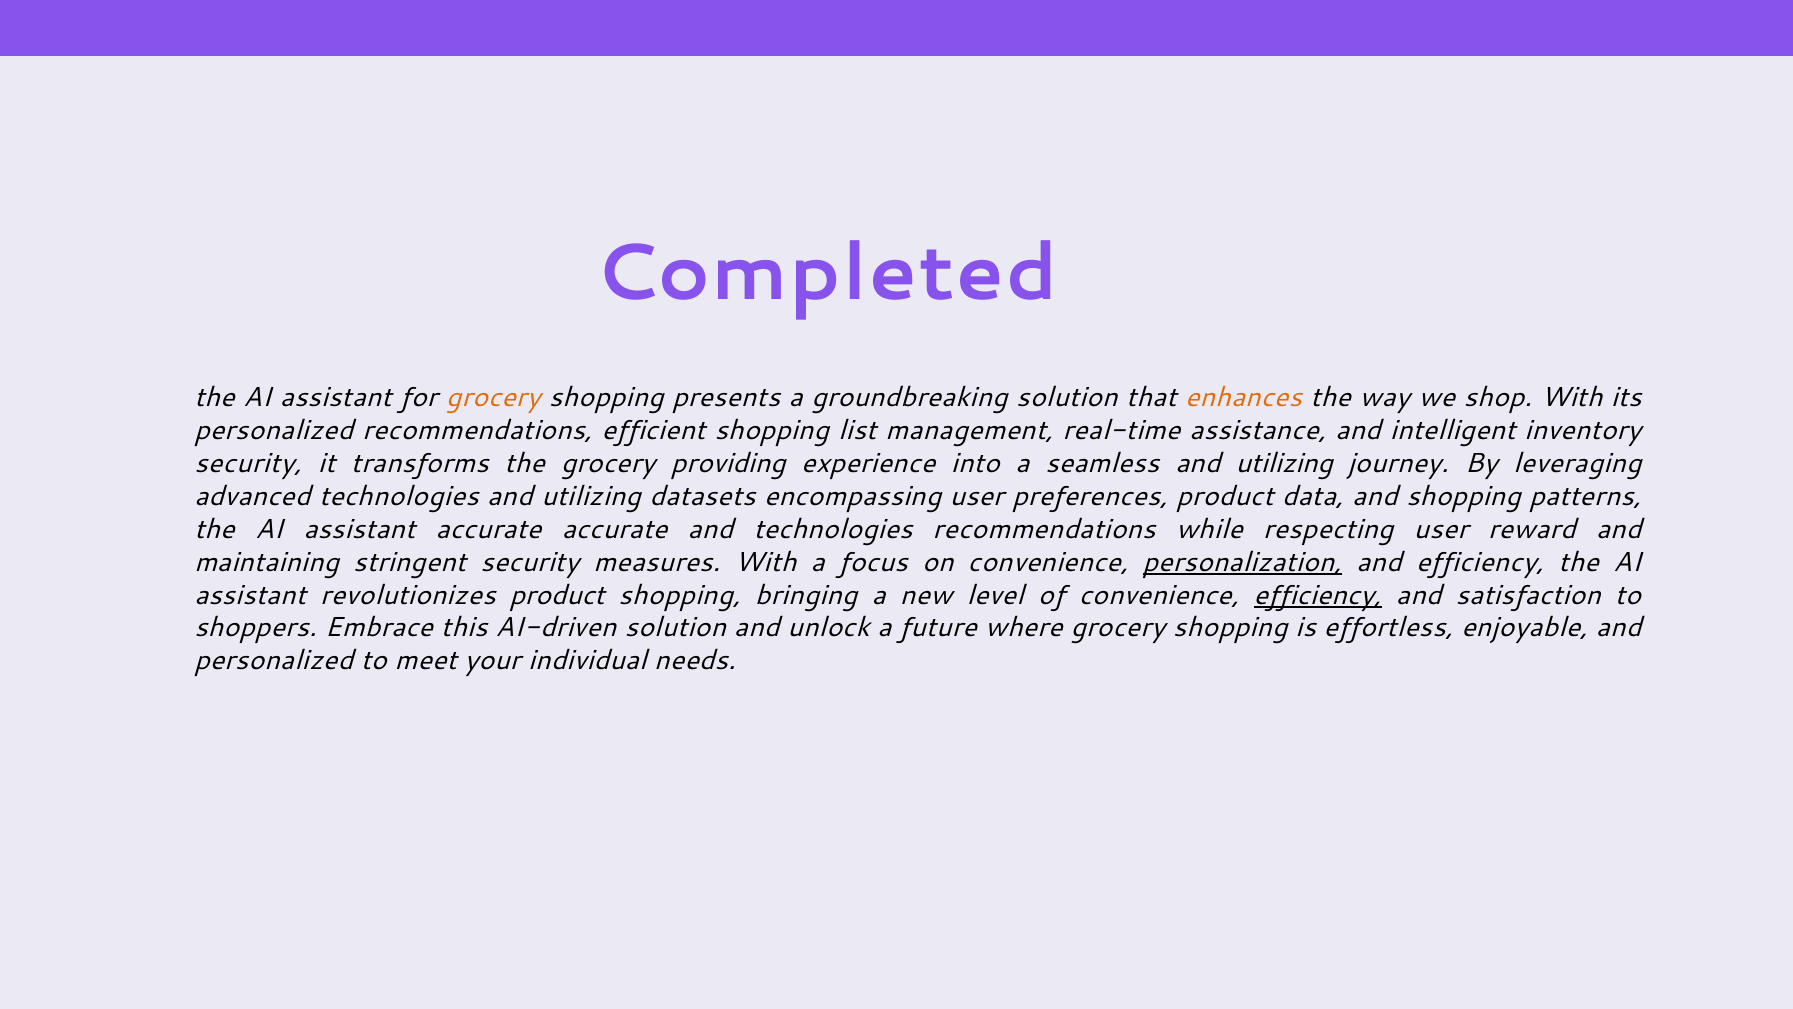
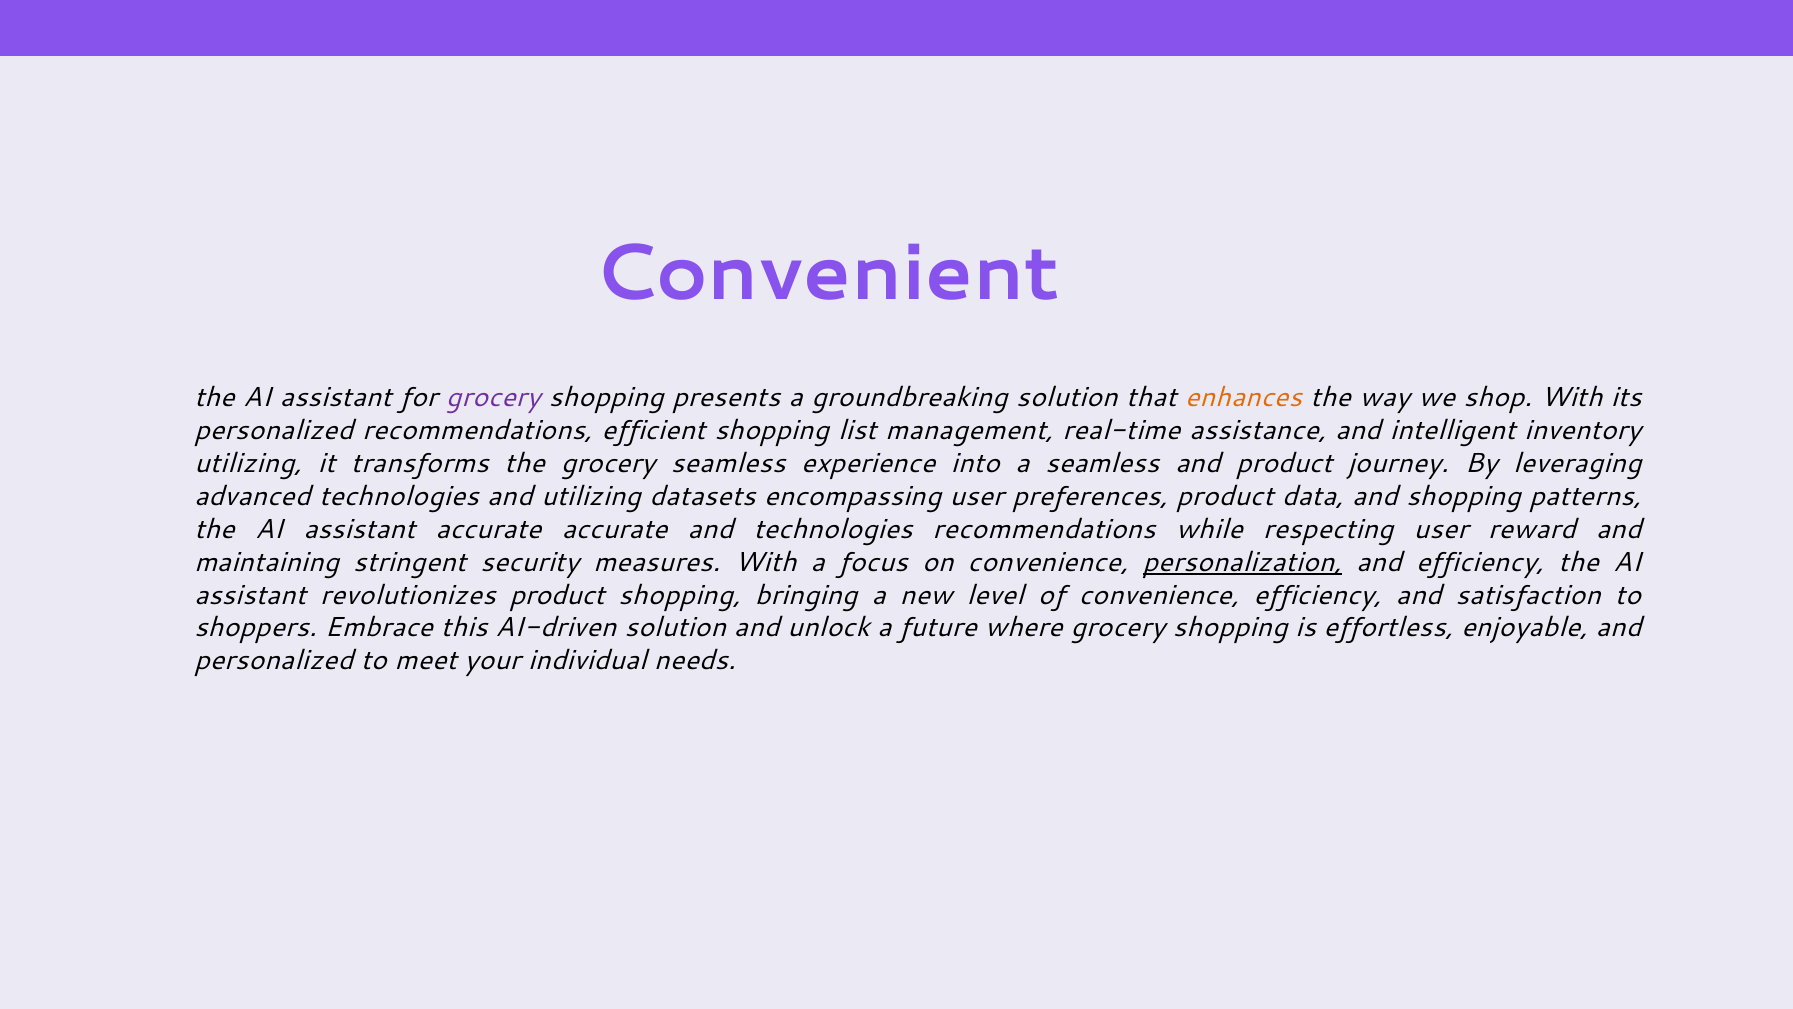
Completed: Completed -> Convenient (827, 273)
grocery colour: orange -> purple (493, 397)
security: security -> utilizing (248, 463)
grocery providing: providing -> seamless (728, 463)
seamless and utilizing: utilizing -> product (1284, 463)
efficiency underline: present -> none (1318, 595)
